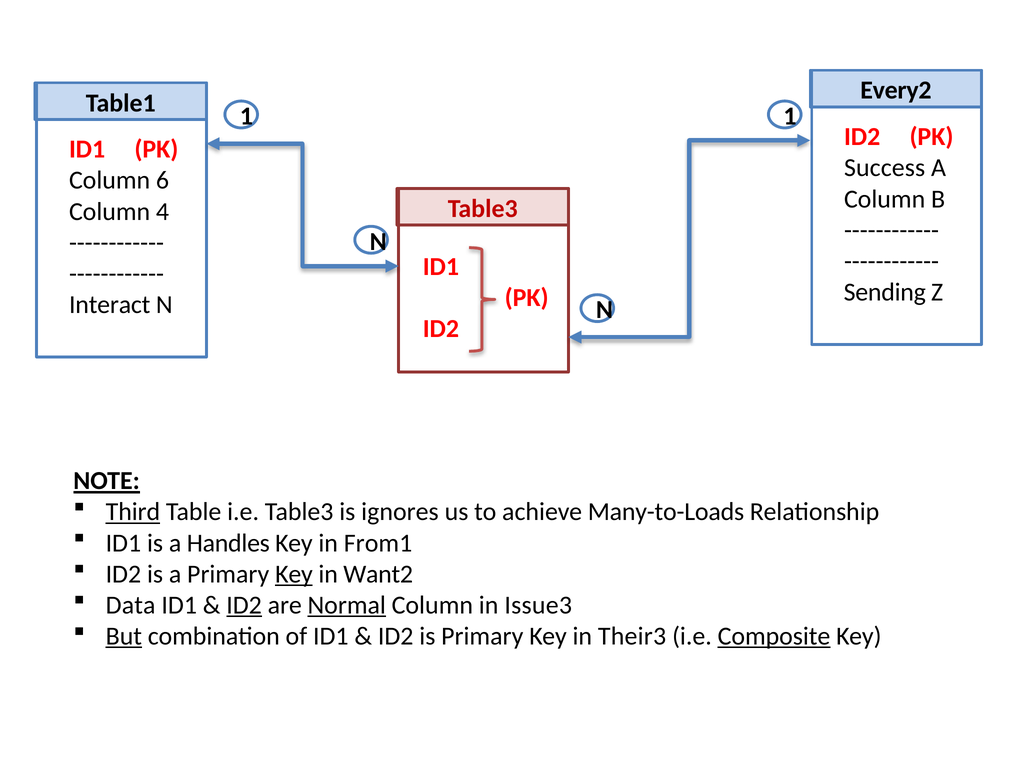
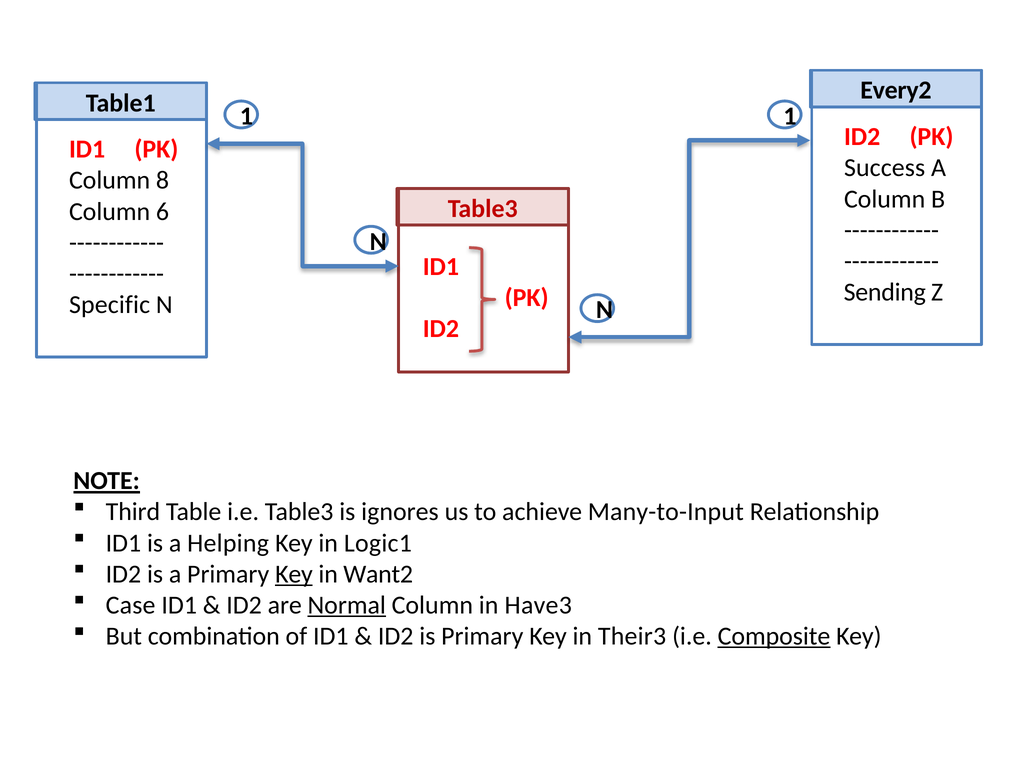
6: 6 -> 8 (163, 180)
4: 4 -> 6 (163, 212)
Interact: Interact -> Specific (110, 305)
Third underline: present -> none (133, 512)
Many-to-Loads: Many-to-Loads -> Many-to-Input (666, 512)
Handles: Handles -> Helping (228, 543)
From1: From1 -> Logic1 (378, 543)
Data: Data -> Case (131, 605)
ID2 underline: present -> none (244, 605)
Issue3: Issue3 -> Have3 (538, 605)
But underline: present -> none (124, 636)
